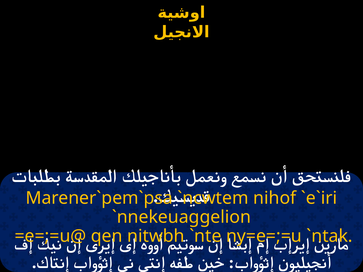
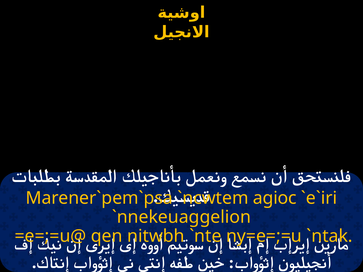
nihof: nihof -> agioc (275, 198)
